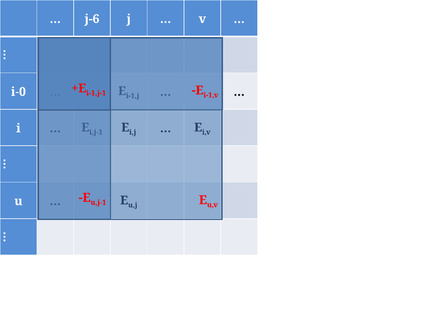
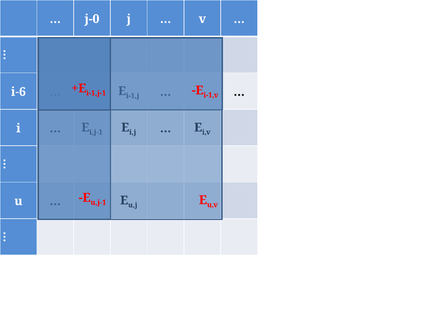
j-6: j-6 -> j-0 (92, 19)
i-0: i-0 -> i-6 (18, 92)
